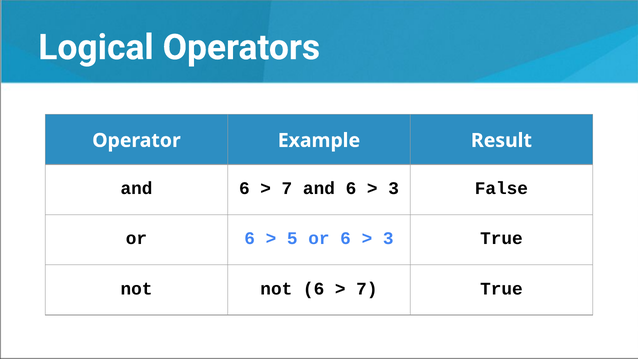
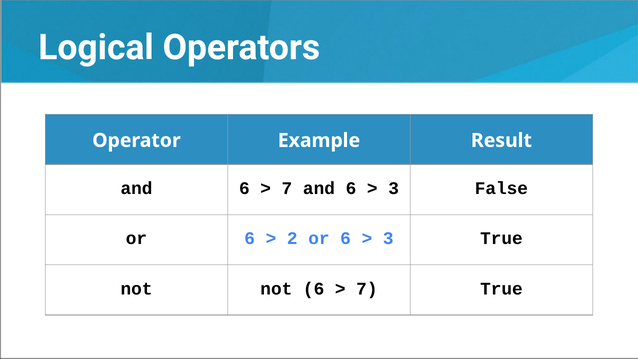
5: 5 -> 2 (292, 239)
